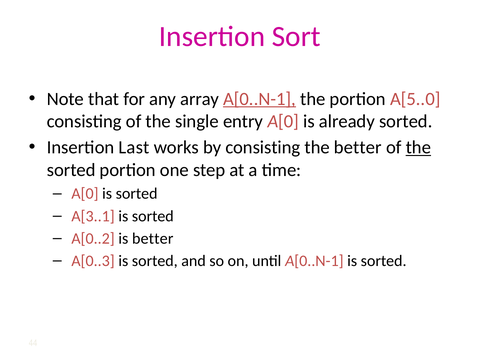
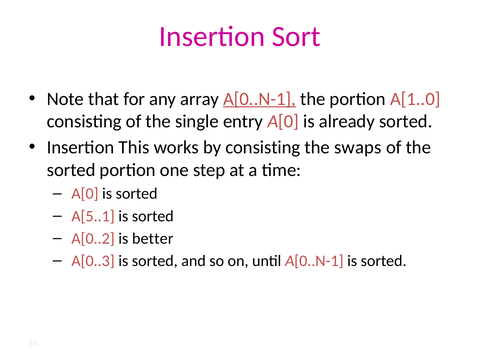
A[5..0: A[5..0 -> A[1..0 (415, 99)
Last: Last -> This (134, 147)
the better: better -> swaps (358, 147)
the underline: present -> none (418, 147)
A[3..1: A[3..1 -> A[5..1 (93, 216)
